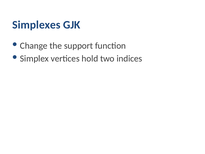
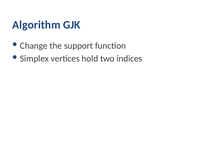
Simplexes: Simplexes -> Algorithm (36, 25)
